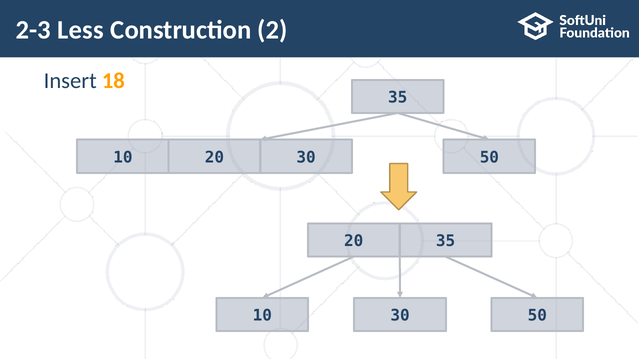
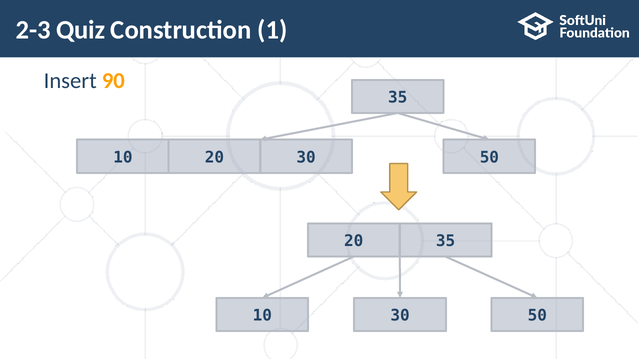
Less: Less -> Quiz (81, 30)
2: 2 -> 1 (272, 30)
18: 18 -> 90 (113, 81)
